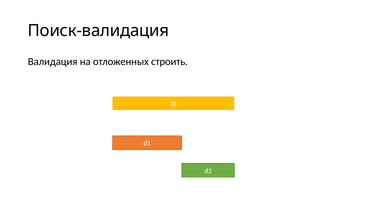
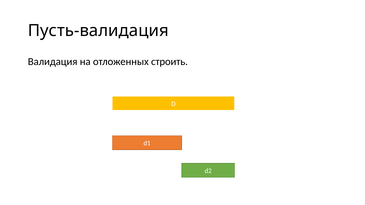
Поиск-валидация: Поиск-валидация -> Пусть-валидация (98, 31)
